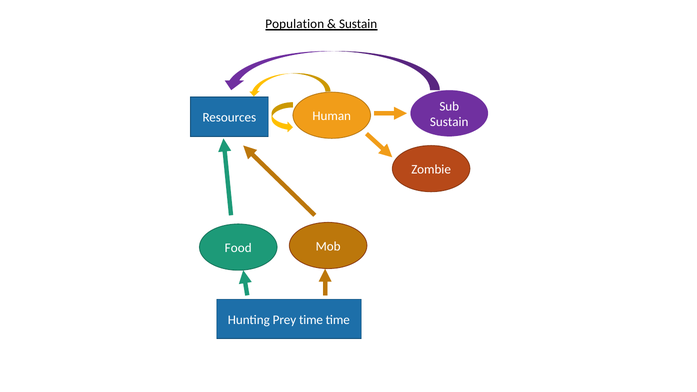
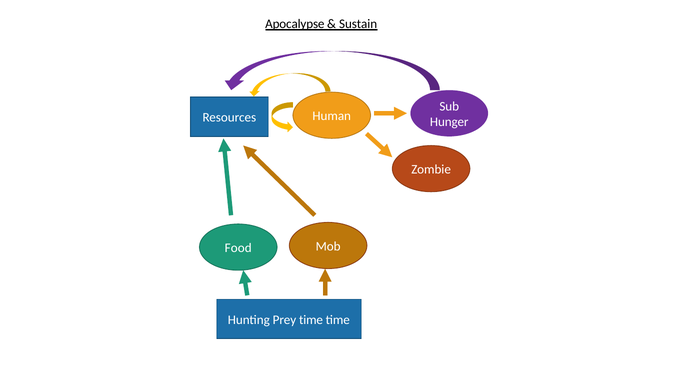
Population: Population -> Apocalypse (295, 24)
Sustain: Sustain -> Hunger (449, 122)
